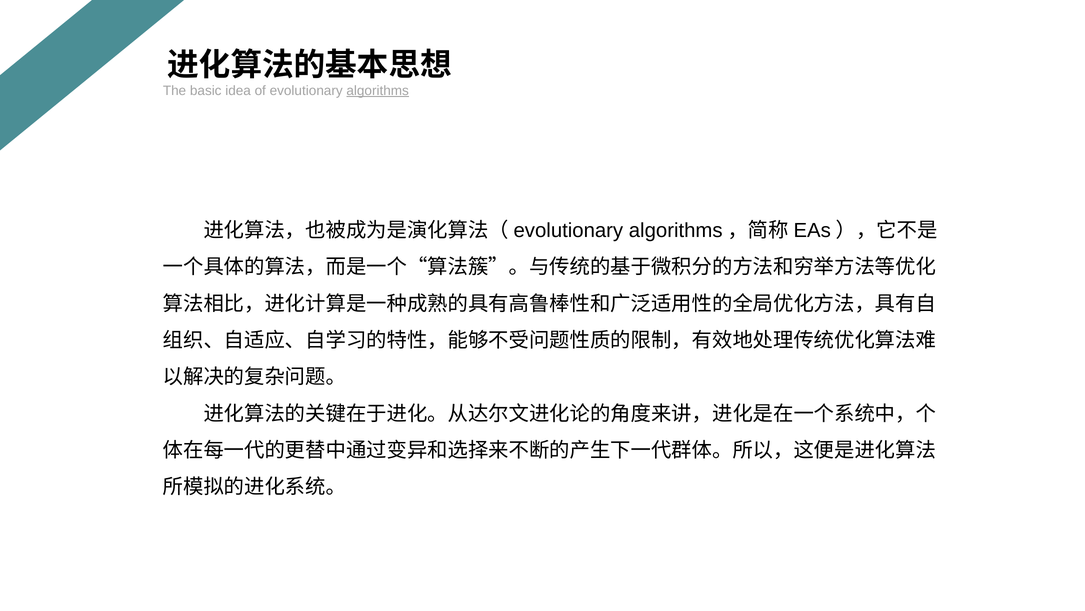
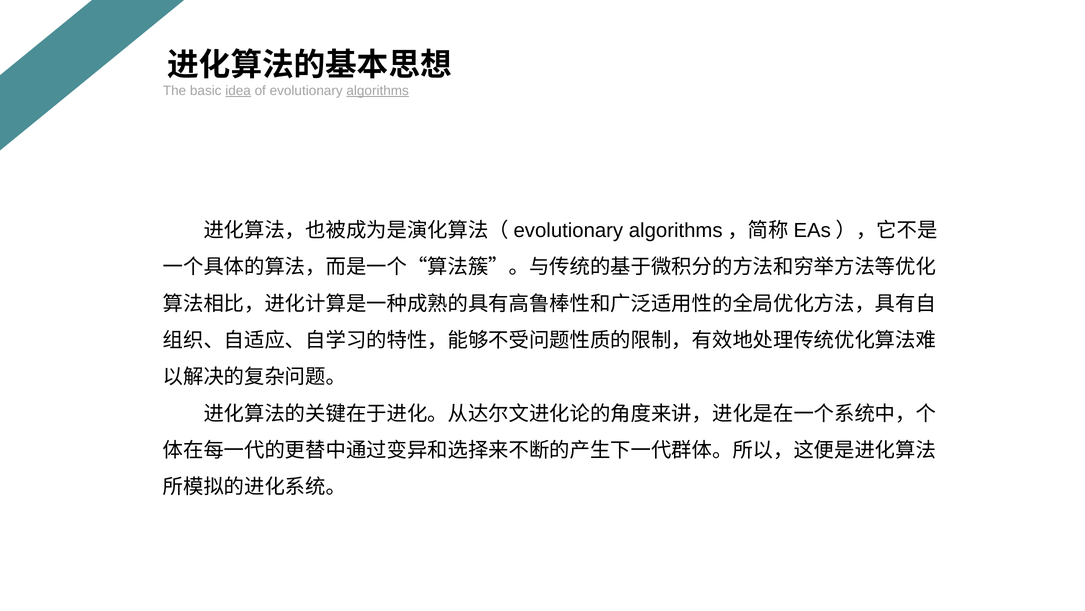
idea underline: none -> present (238, 91)
